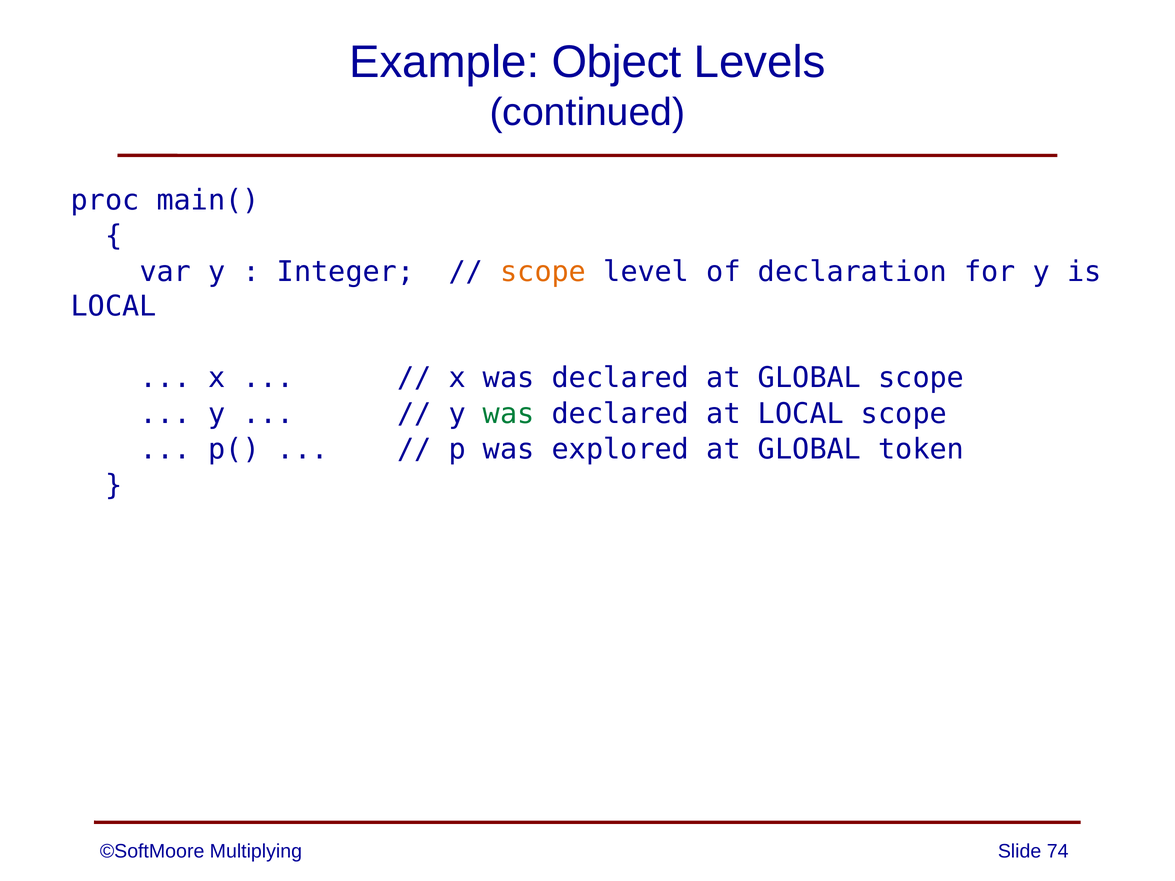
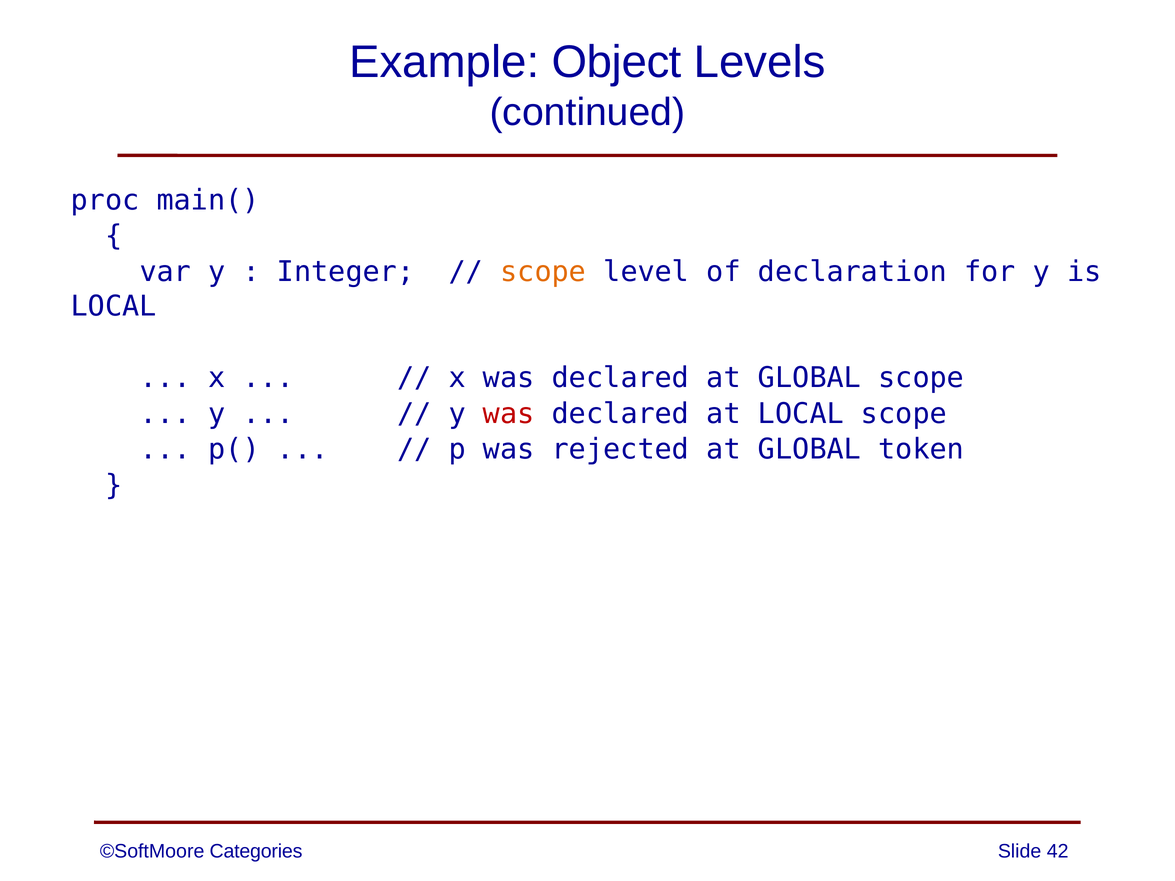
was colour: green -> red (509, 414)
explored: explored -> rejected (620, 450)
Multiplying: Multiplying -> Categories (256, 851)
74: 74 -> 42 (1058, 851)
